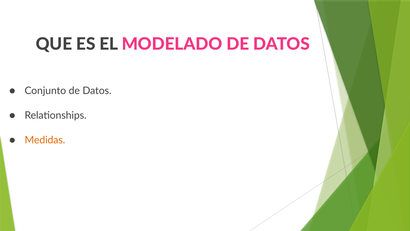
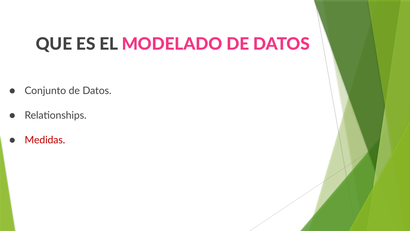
Medidas colour: orange -> red (45, 140)
